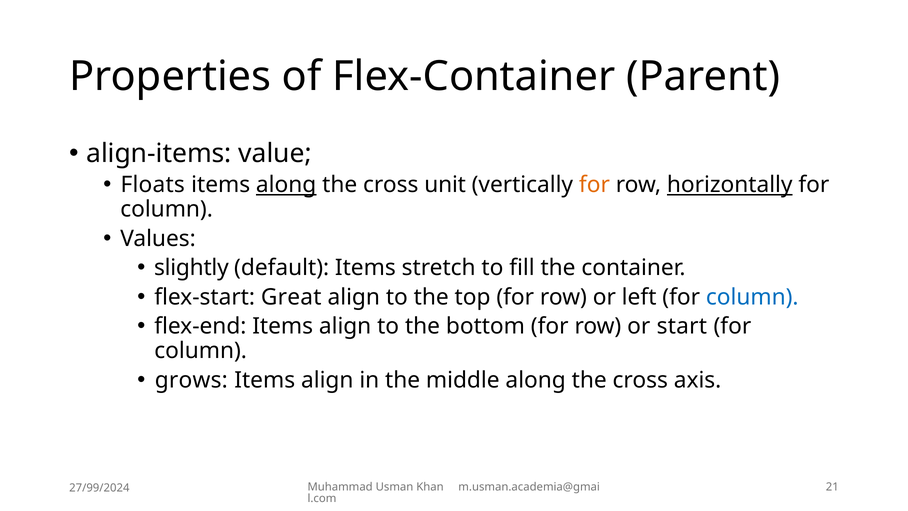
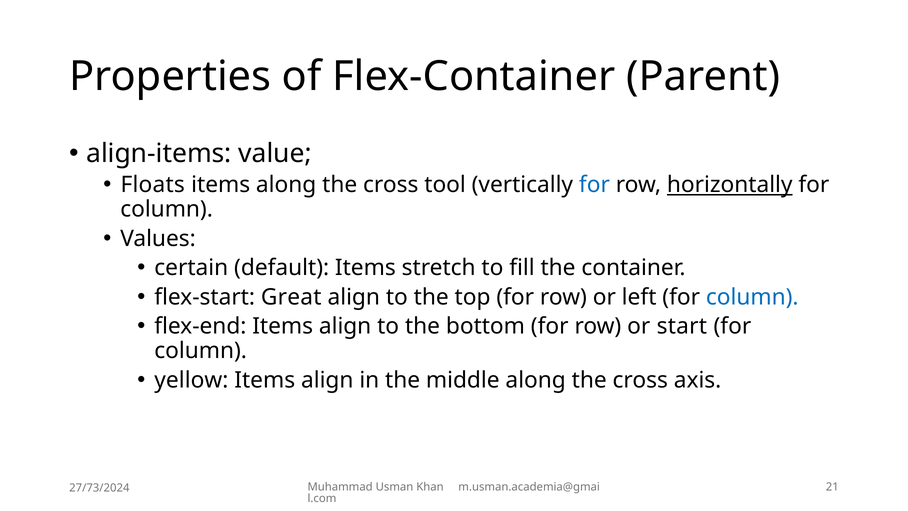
along underline: present -> none (286, 185)
unit: unit -> tool (445, 185)
for colour: orange -> blue (594, 185)
slightly: slightly -> certain (191, 268)
grows: grows -> yellow (191, 380)
27/99/2024: 27/99/2024 -> 27/73/2024 (99, 488)
